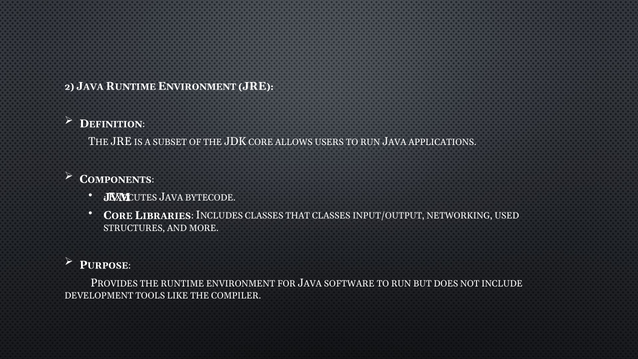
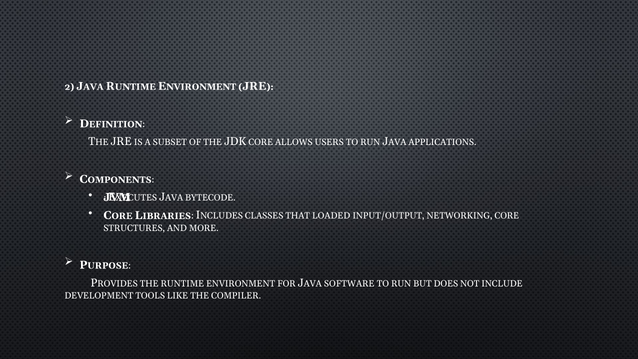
THAT CLASSES: CLASSES -> LOADED (331, 216)
NETWORKING USED: USED -> CORE (507, 216)
